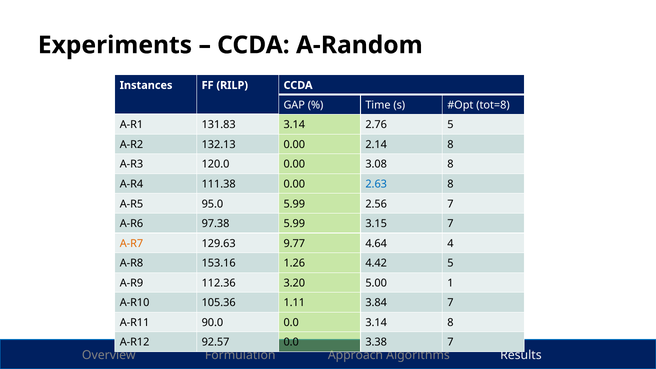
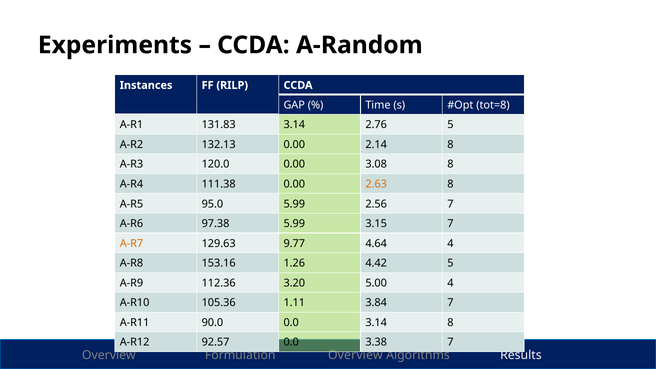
2.63 colour: blue -> orange (376, 184)
5.00 1: 1 -> 4 (450, 283)
Formulation Approach: Approach -> Overview (355, 355)
